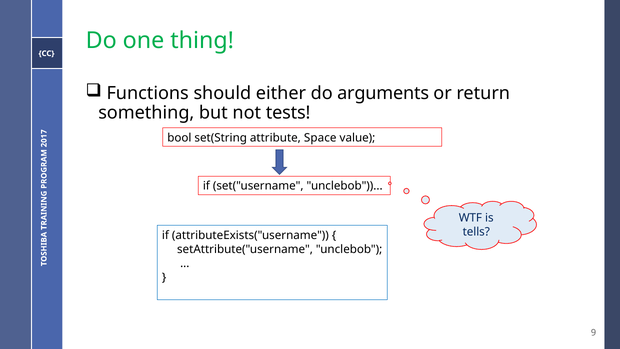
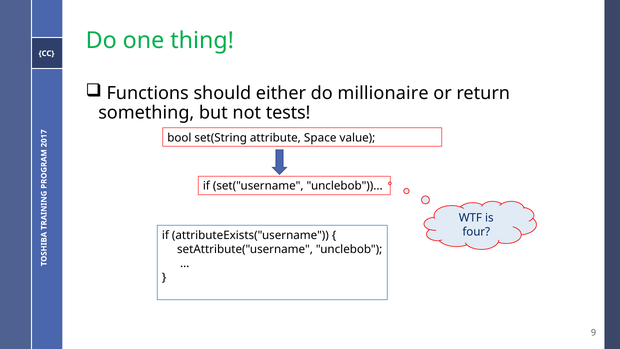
arguments: arguments -> millionaire (383, 93)
tells: tells -> four (476, 232)
